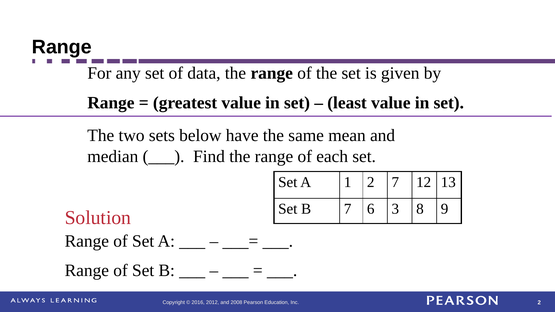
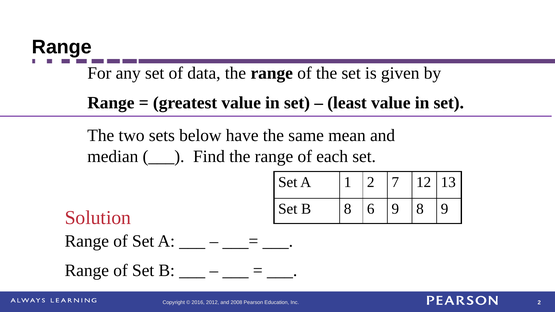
B 7: 7 -> 8 (348, 209)
6 3: 3 -> 9 (395, 209)
